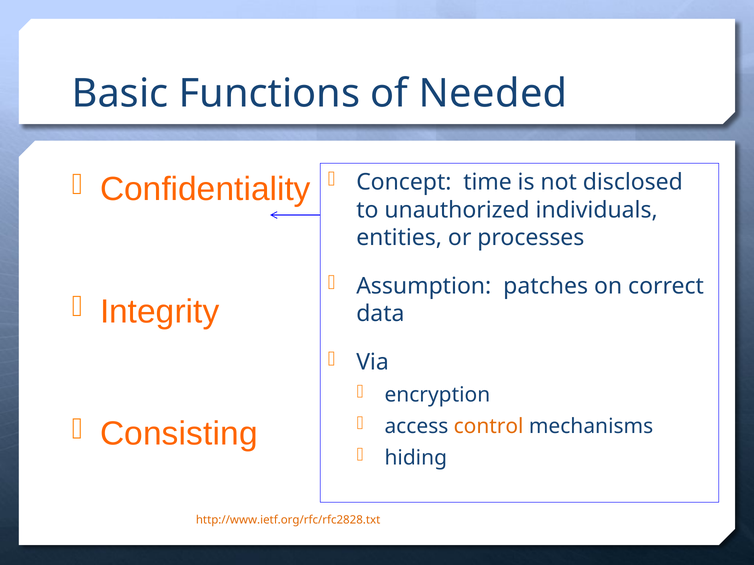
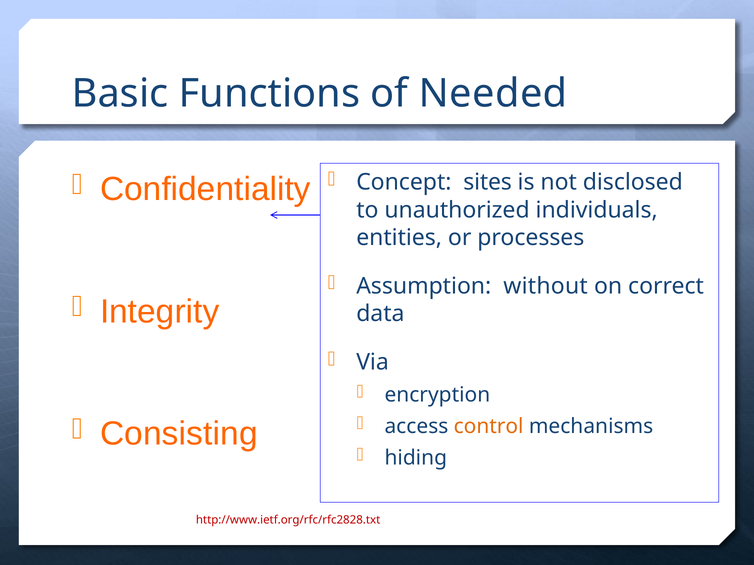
time: time -> sites (488, 183)
patches: patches -> without (546, 286)
http://www.ietf.org/rfc/rfc2828.txt colour: orange -> red (288, 520)
